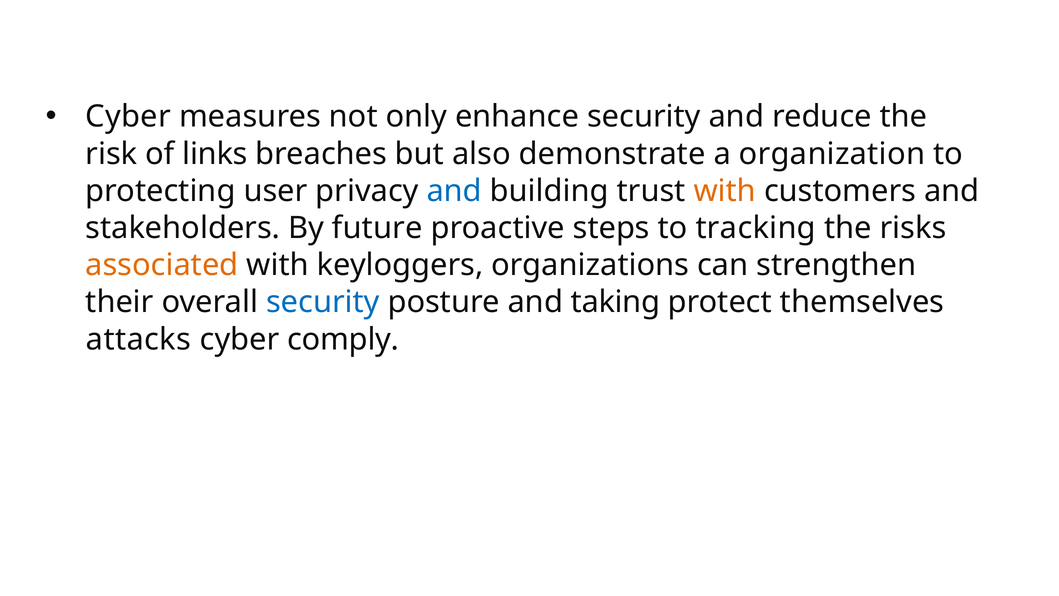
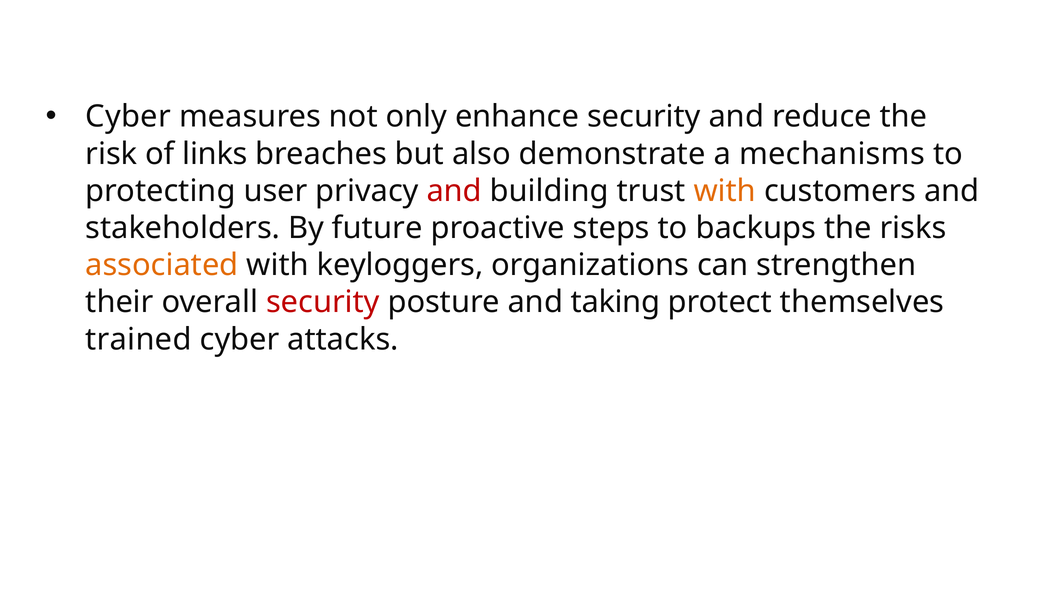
organization: organization -> mechanisms (832, 154)
and colour: blue -> red (454, 191)
tracking: tracking -> backups (756, 228)
security colour: blue -> red (323, 302)
attacks: attacks -> trained (139, 339)
comply: comply -> attacks (343, 339)
